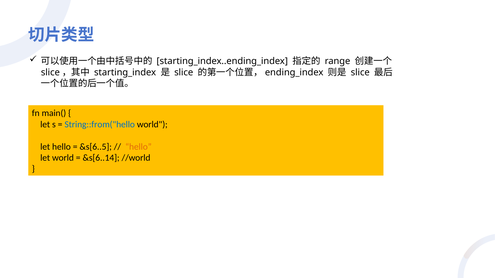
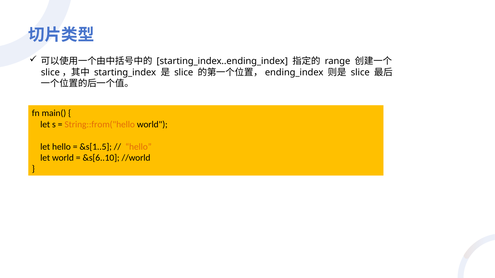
String::from("hello colour: blue -> orange (100, 125)
&s[6..5: &s[6..5 -> &s[1..5 (96, 147)
&s[6..14: &s[6..14 -> &s[6..10 (101, 158)
